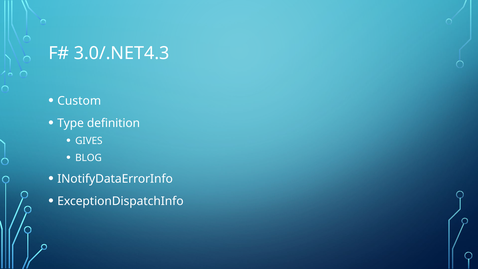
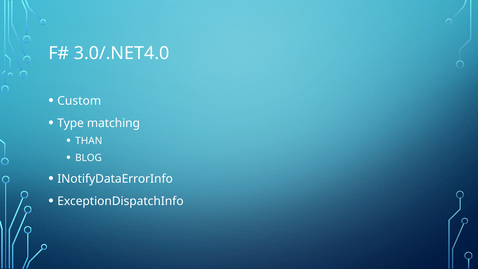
3.0/.NET4.3: 3.0/.NET4.3 -> 3.0/.NET4.0 (122, 53)
definition: definition -> matching (113, 123)
GIVES: GIVES -> THAN (89, 141)
